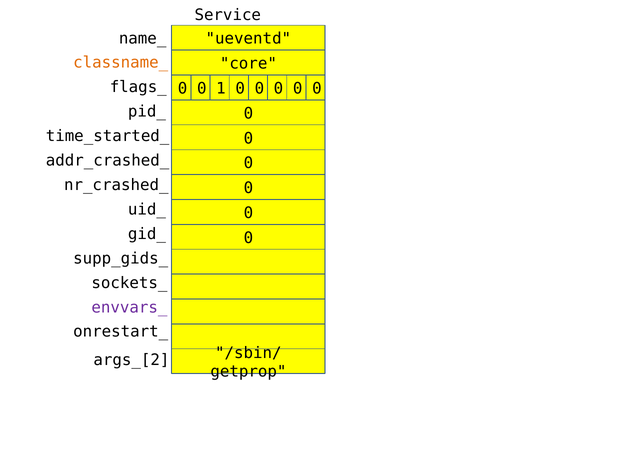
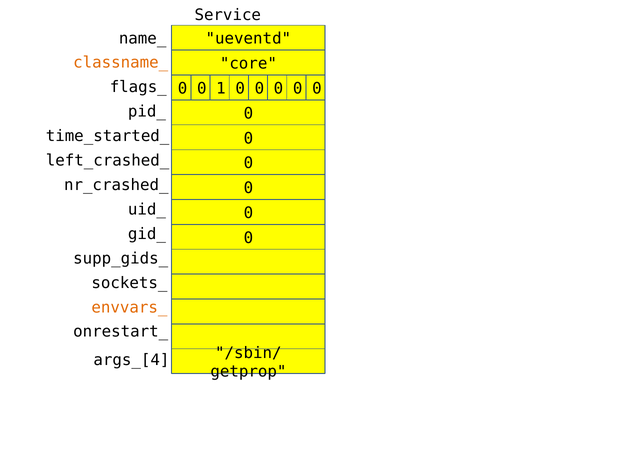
addr_crashed_: addr_crashed_ -> left_crashed_ (108, 161)
envvars_ colour: purple -> orange (129, 307)
args_[2: args_[2 -> args_[4 (131, 360)
